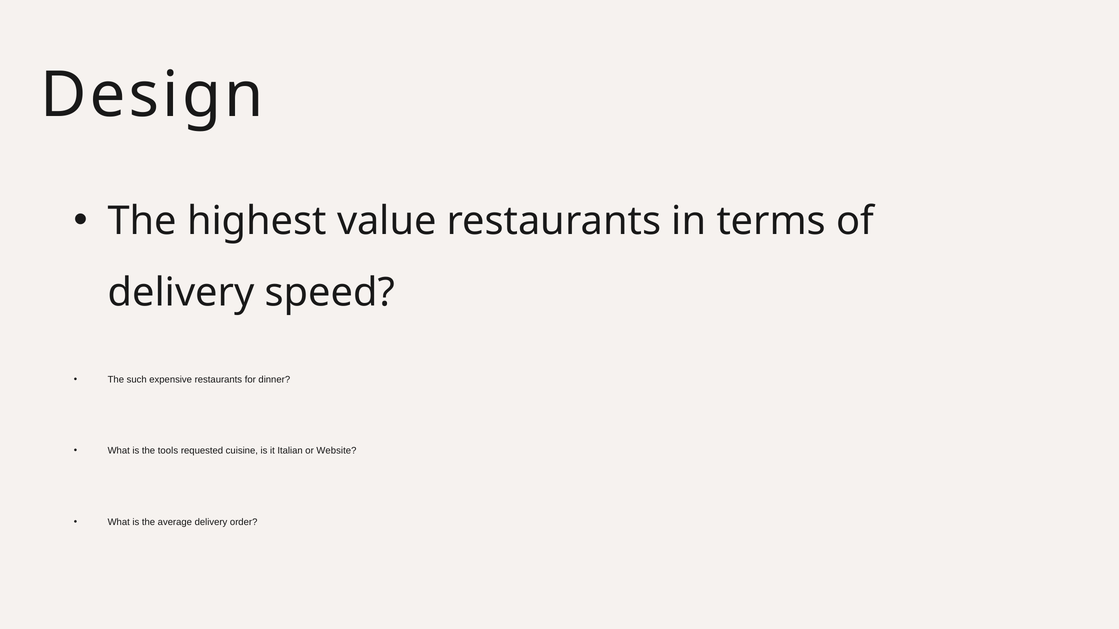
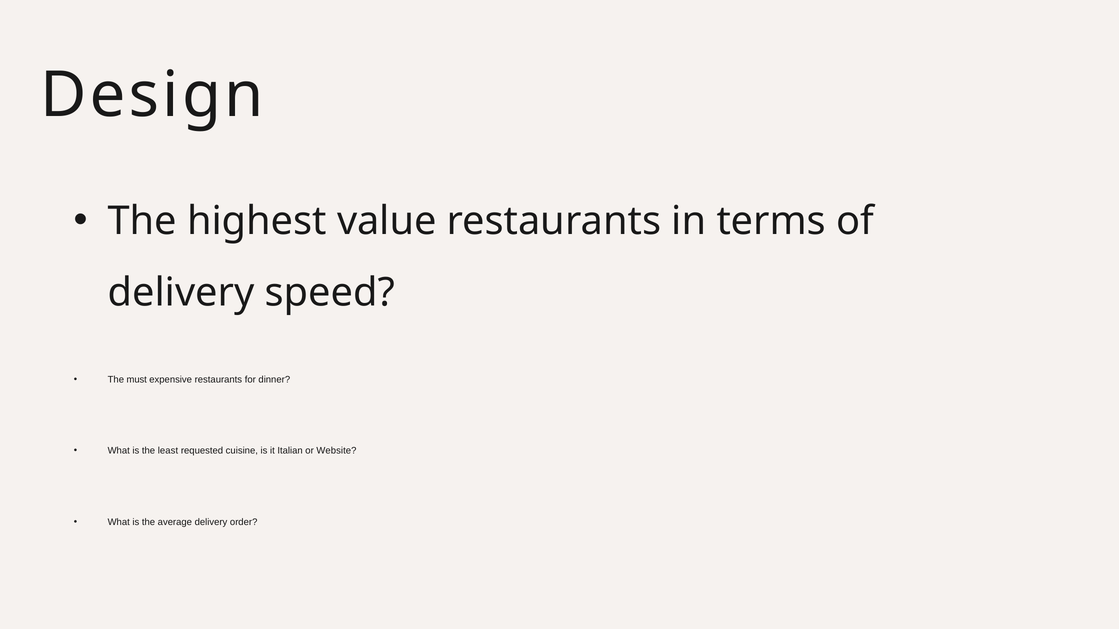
such: such -> must (137, 380)
tools: tools -> least (168, 451)
